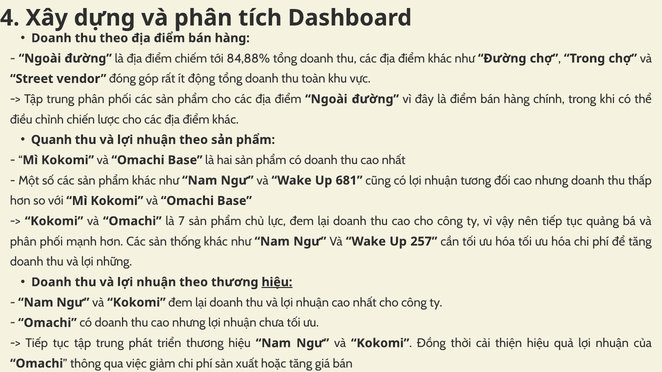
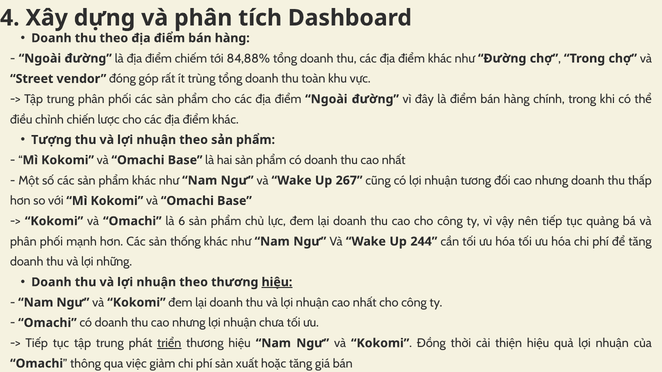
động: động -> trùng (202, 79)
Quanh: Quanh -> Tượng (51, 140)
681: 681 -> 267 (349, 181)
7: 7 -> 6 (182, 221)
257: 257 -> 244 (424, 242)
triển underline: none -> present (169, 343)
